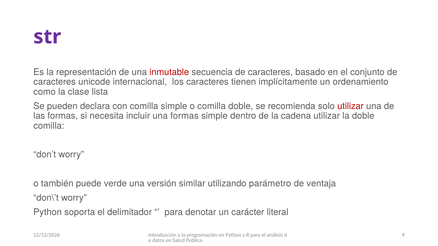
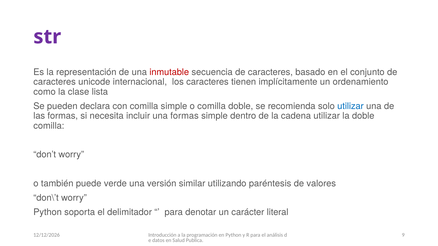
utilizar colour: red -> blue (351, 106)
parámetro: parámetro -> paréntesis (270, 184)
ventaja: ventaja -> valores (321, 184)
